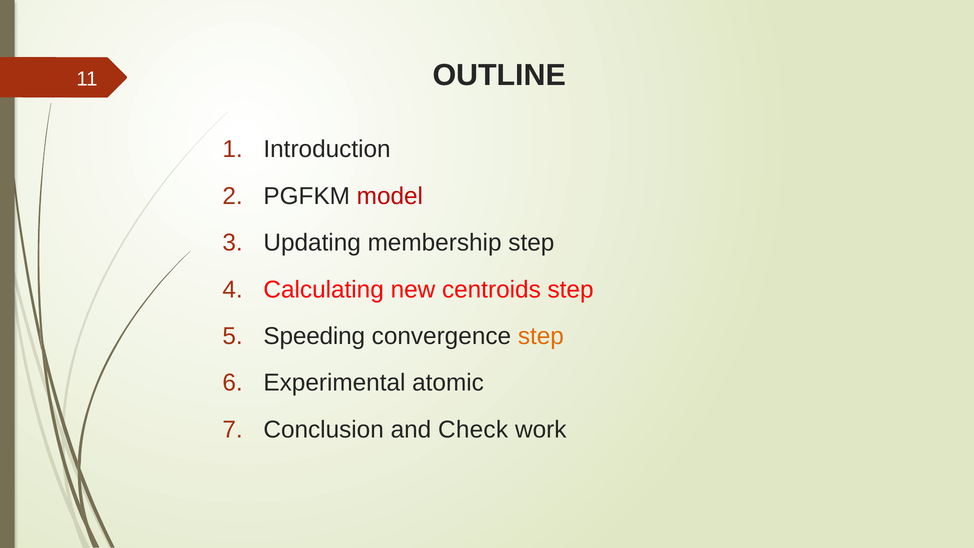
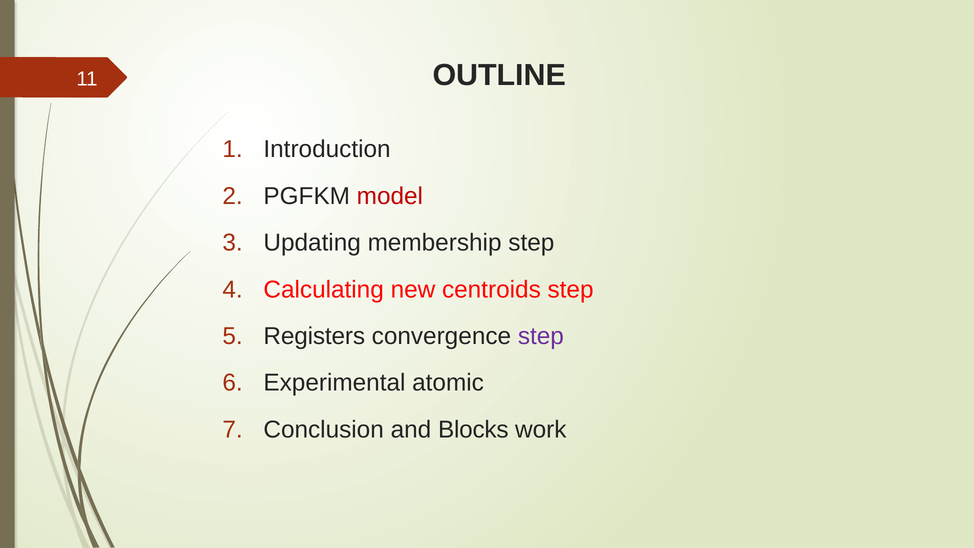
Speeding: Speeding -> Registers (314, 336)
step colour: orange -> purple (541, 336)
Check: Check -> Blocks (473, 429)
